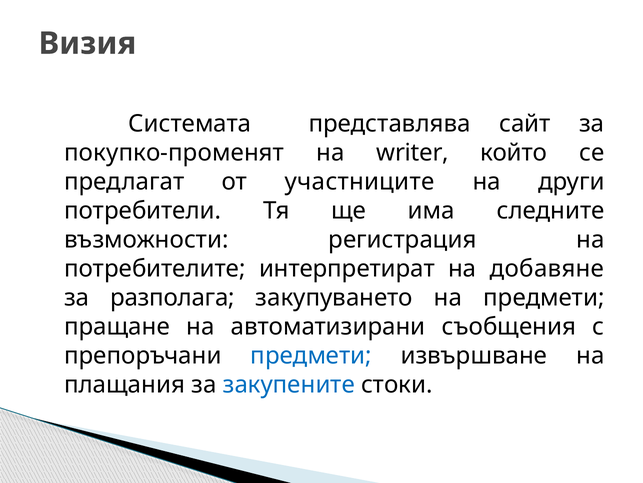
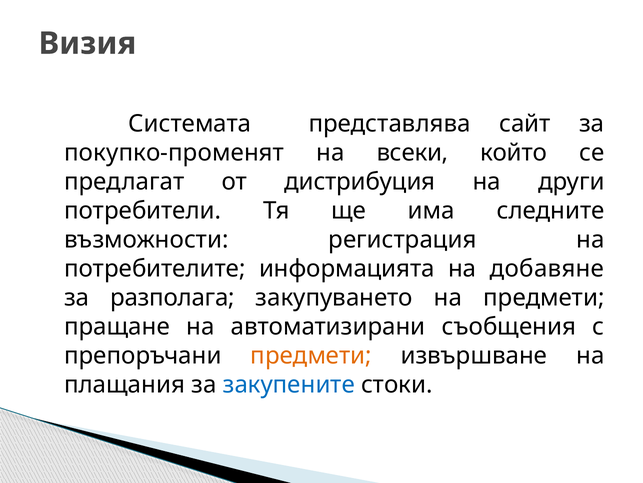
writer: writer -> всеки (413, 152)
участниците: участниците -> дистрибуция (360, 181)
интерпретират: интерпретират -> информацията (347, 268)
предмети colour: blue -> orange (311, 355)
